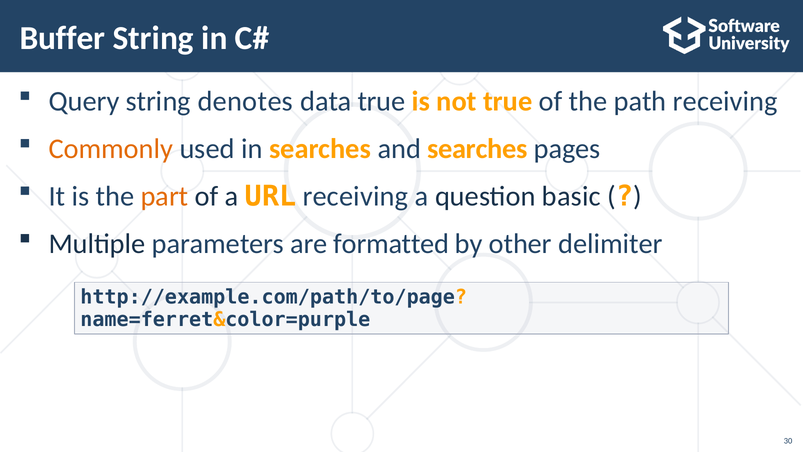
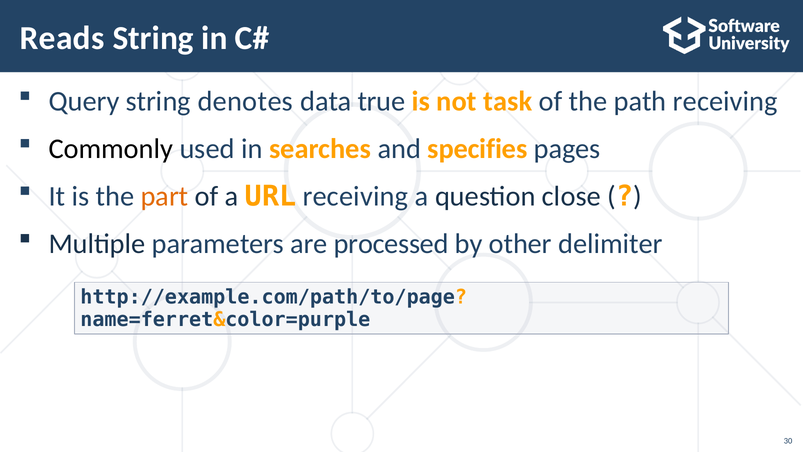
Buffer: Buffer -> Reads (62, 38)
not true: true -> task (508, 101)
Commonly colour: orange -> black (111, 149)
and searches: searches -> specifies (477, 149)
basic: basic -> close (571, 196)
formatted: formatted -> processed (391, 244)
